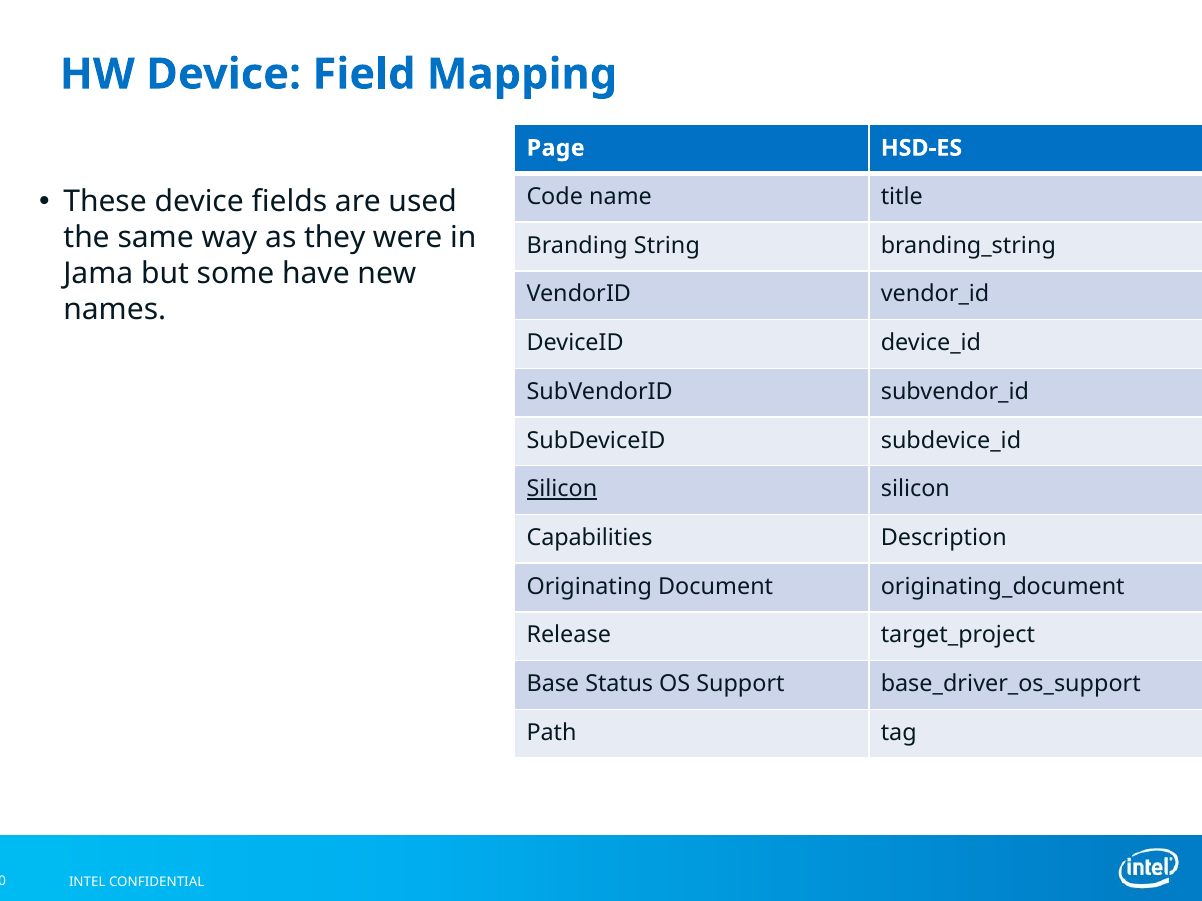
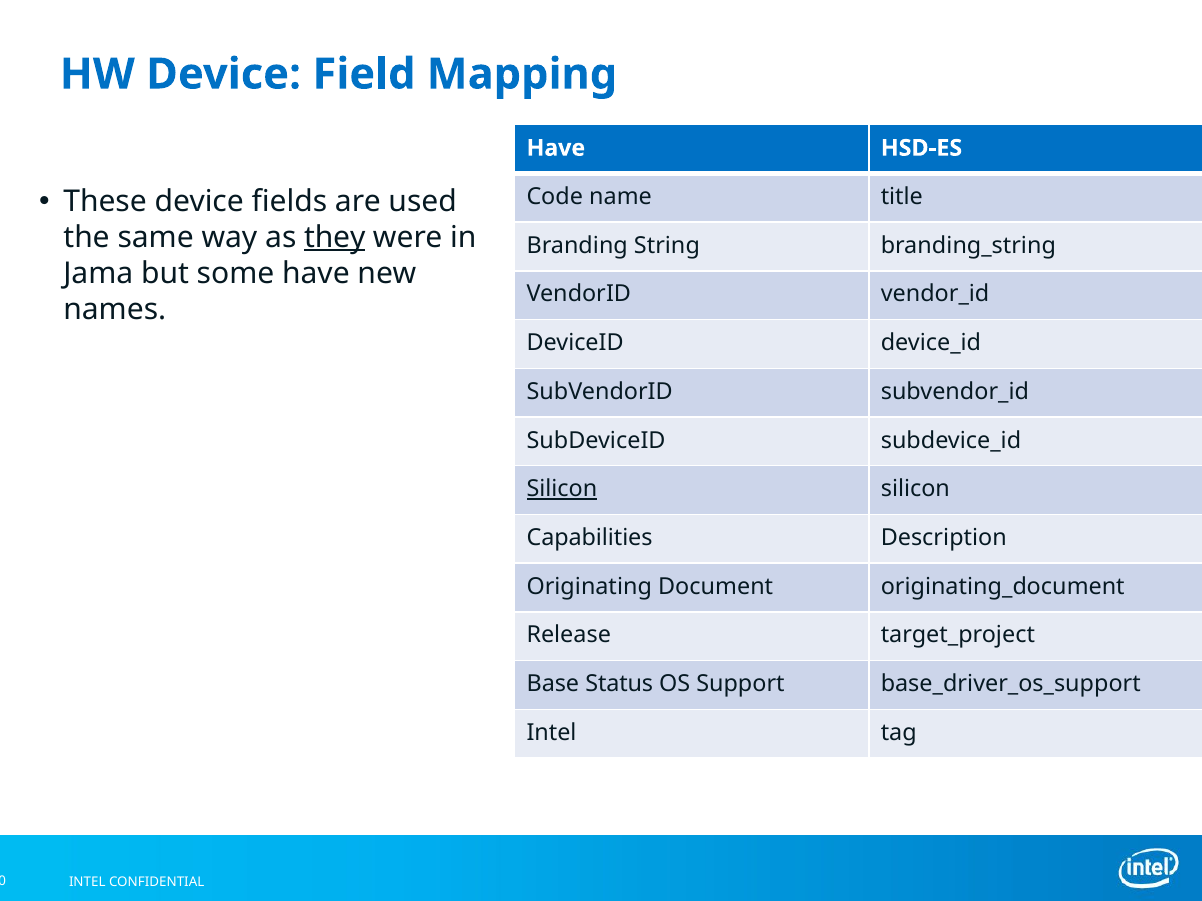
Page: Page -> Have (556, 148)
they underline: none -> present (335, 238)
Path: Path -> Intel (551, 733)
